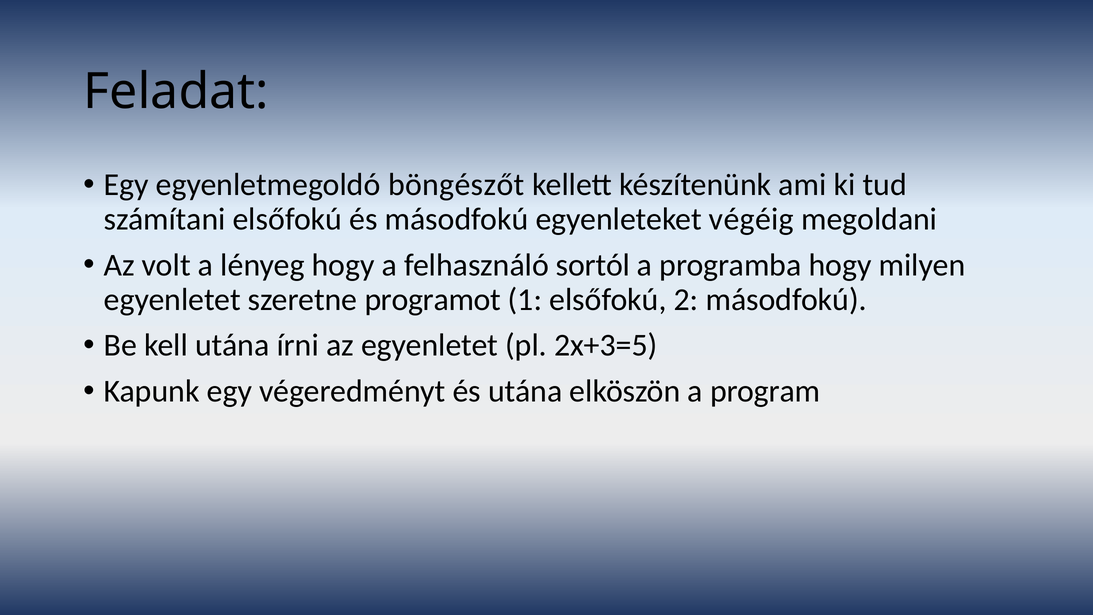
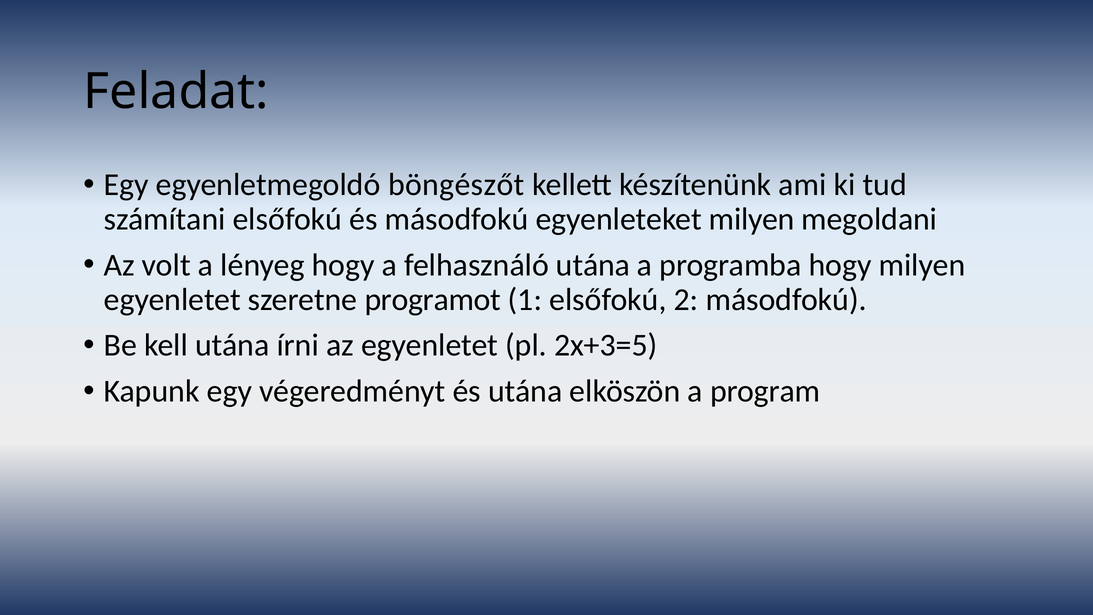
egyenleteket végéig: végéig -> milyen (752, 219)
felhasználó sortól: sortól -> utána (593, 265)
